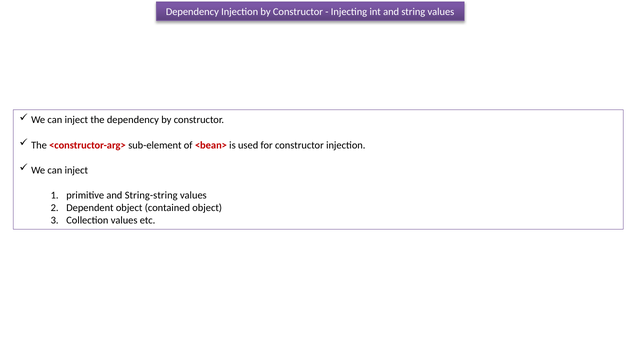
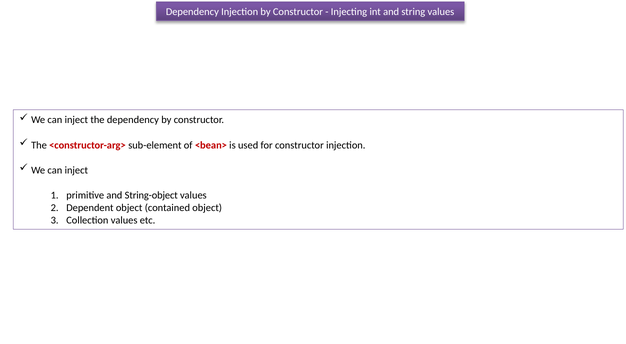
String-string: String-string -> String-object (151, 195)
